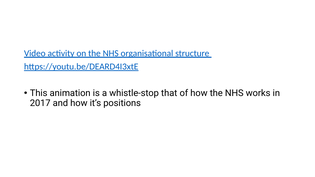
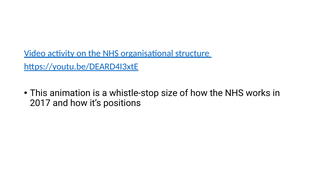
that: that -> size (169, 93)
